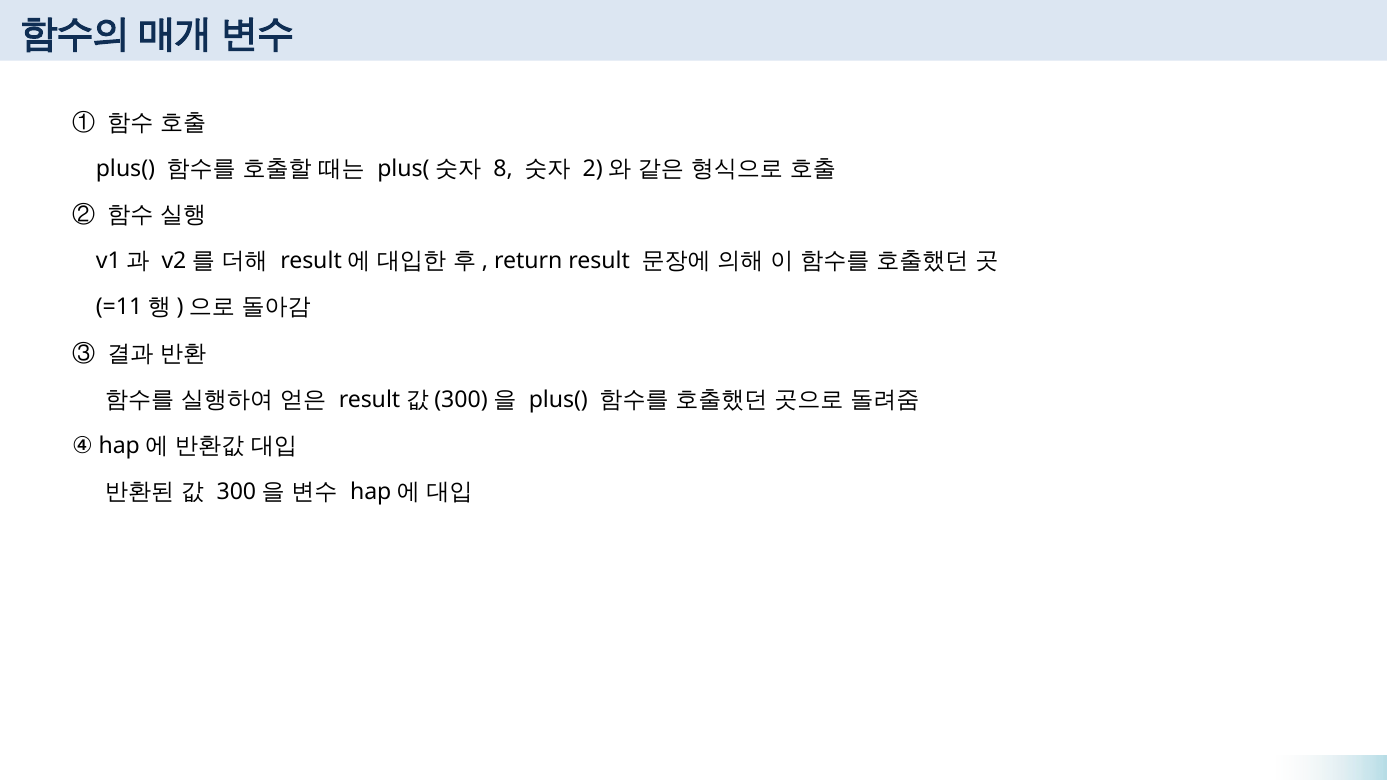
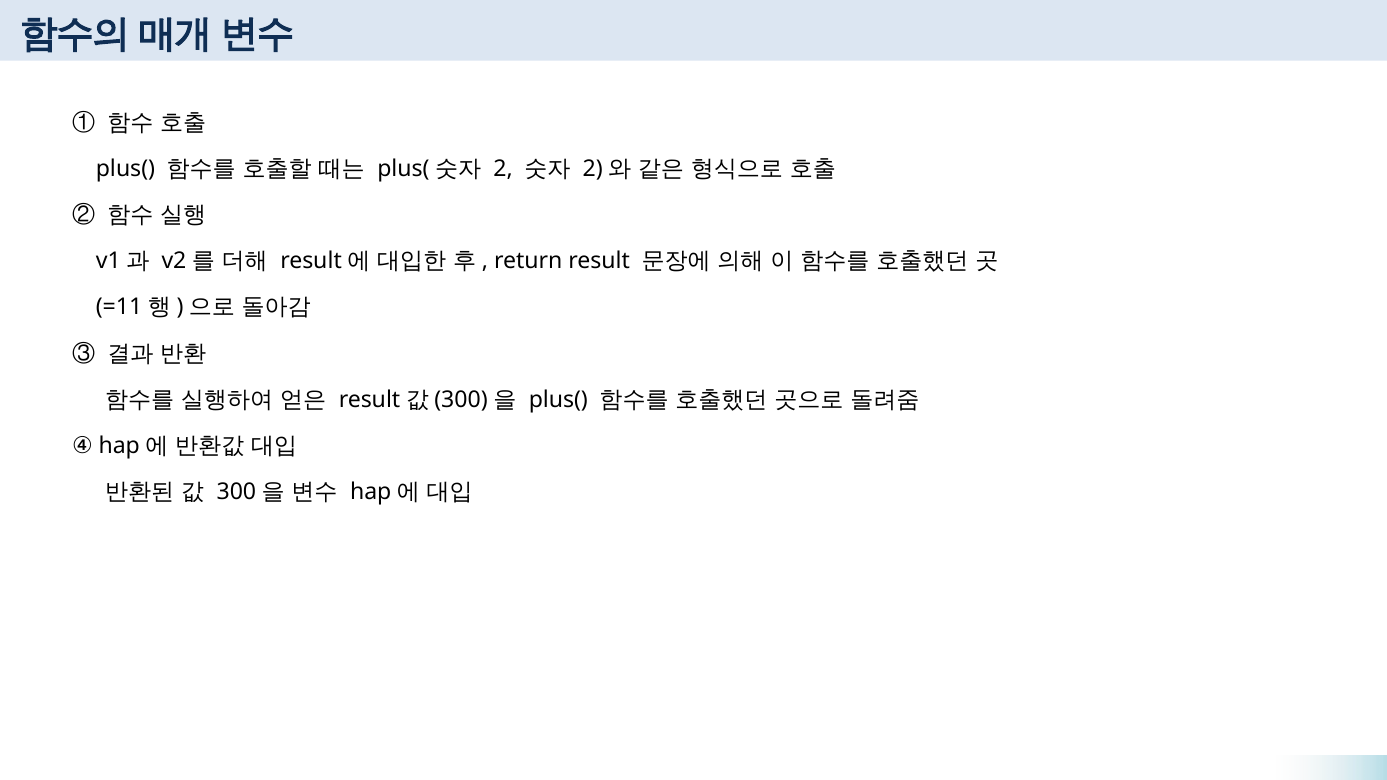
8: 8 -> 2 (503, 169)
